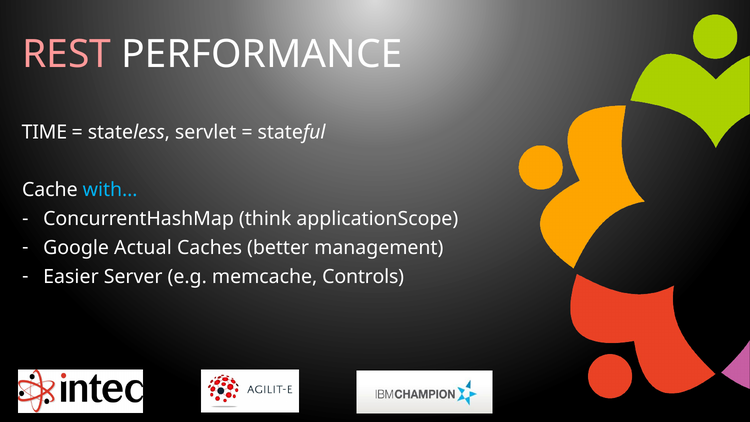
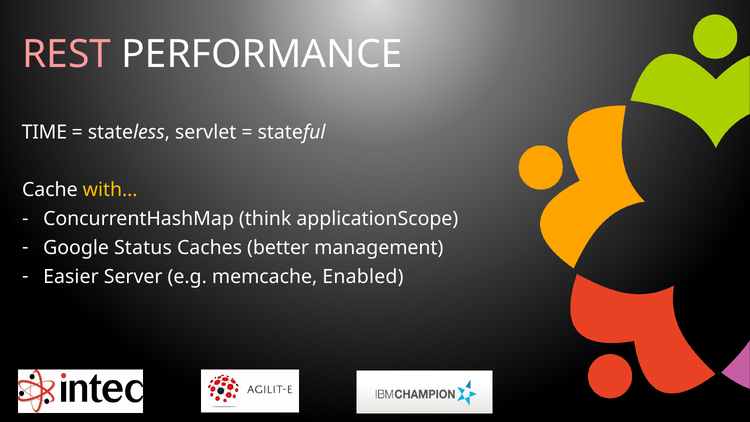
with… colour: light blue -> yellow (110, 190)
Actual: Actual -> Status (143, 248)
Controls: Controls -> Enabled (363, 277)
